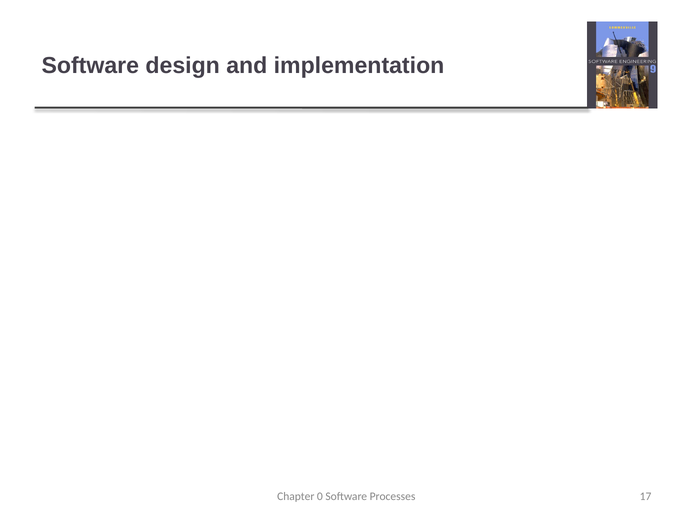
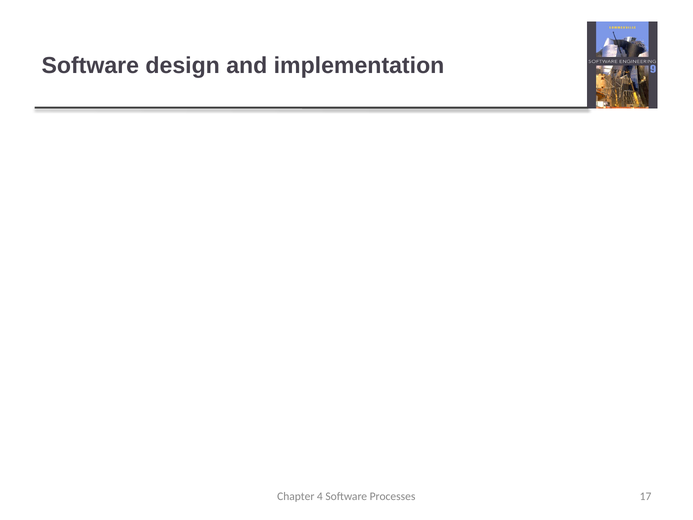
0: 0 -> 4 (320, 496)
